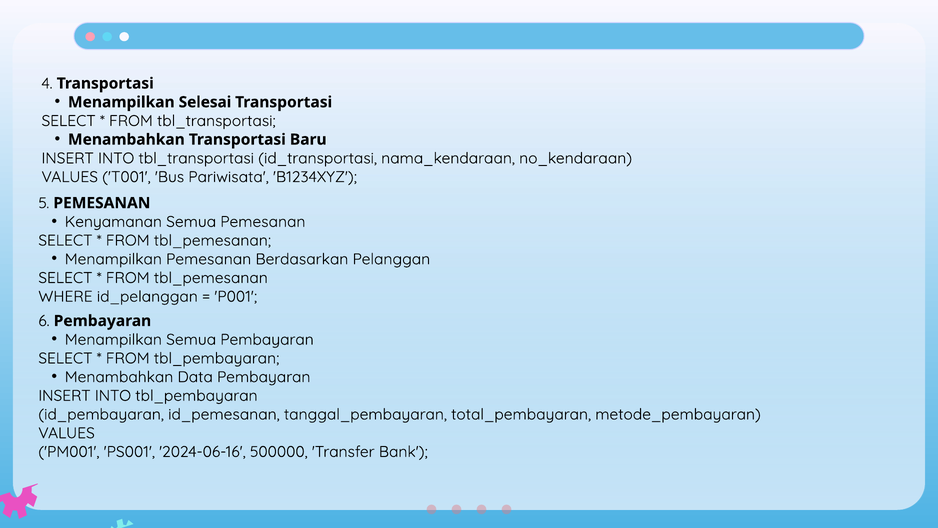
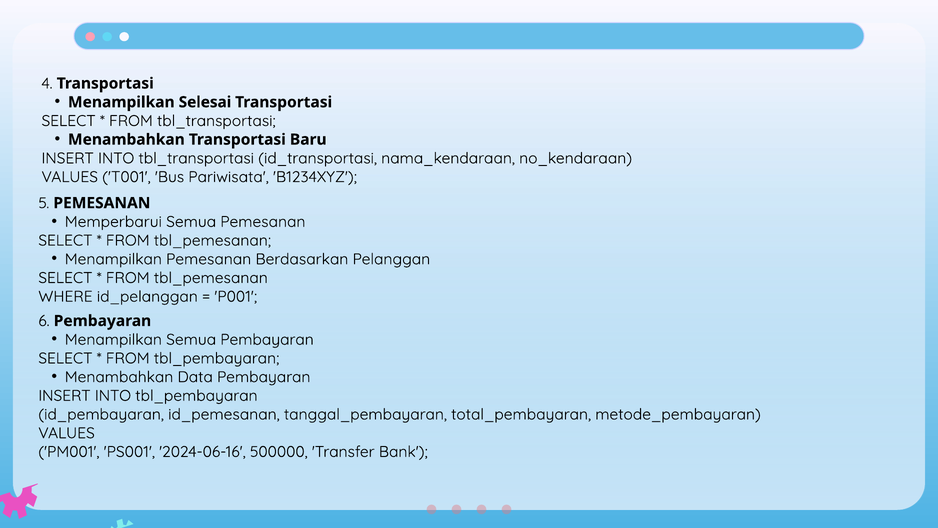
Kenyamanan: Kenyamanan -> Memperbarui (113, 222)
